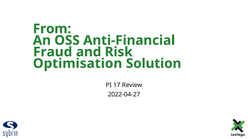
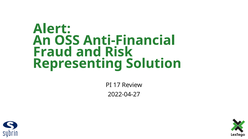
From: From -> Alert (52, 29)
Optimisation: Optimisation -> Representing (78, 64)
